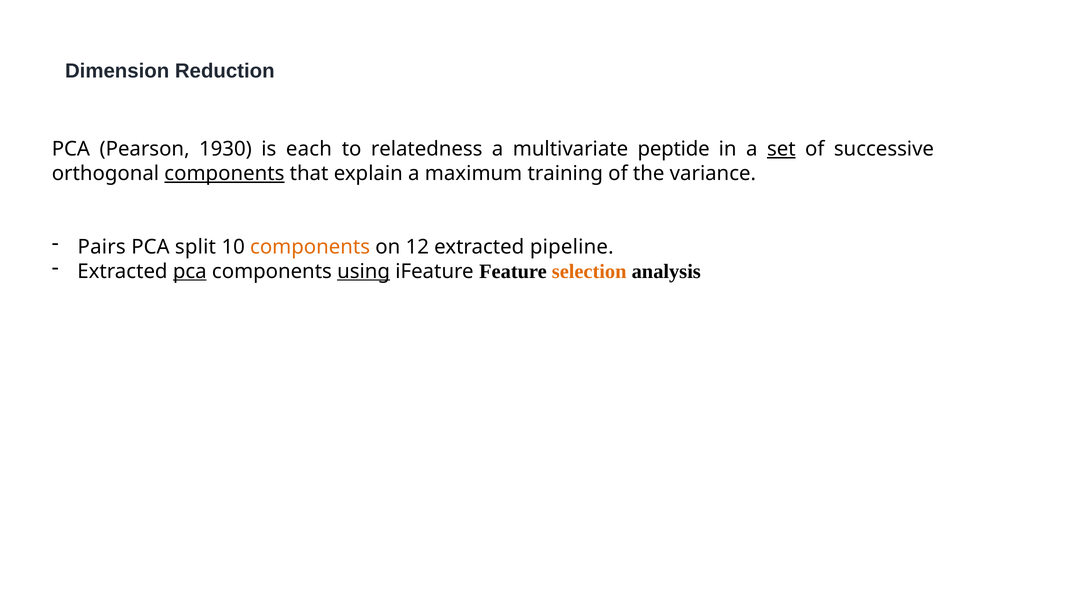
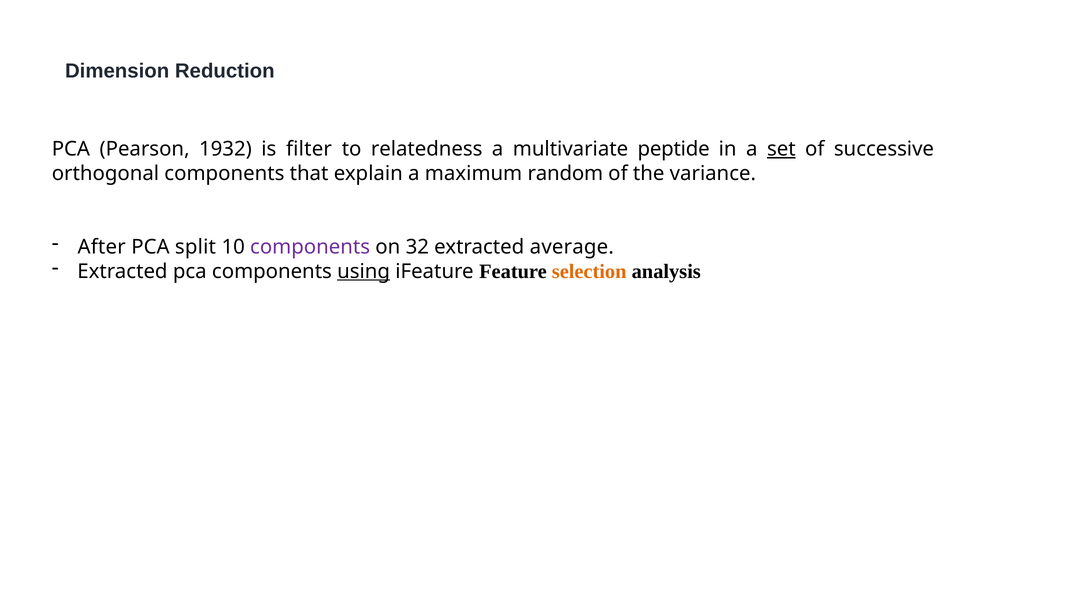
1930: 1930 -> 1932 (225, 149)
each: each -> filter (309, 149)
components underline: present -> none (224, 174)
training: training -> random (565, 174)
Pairs: Pairs -> After (102, 247)
components colour: orange -> purple (310, 247)
12: 12 -> 32 (417, 247)
pipeline: pipeline -> average (572, 247)
pca underline: present -> none (190, 272)
